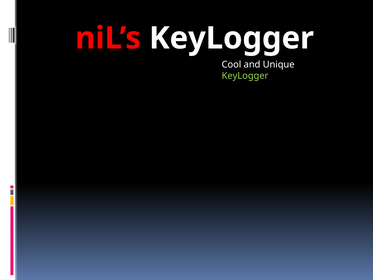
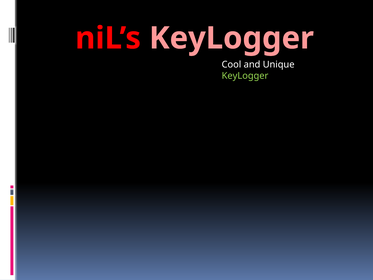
KeyLogger colour: white -> pink (231, 38)
